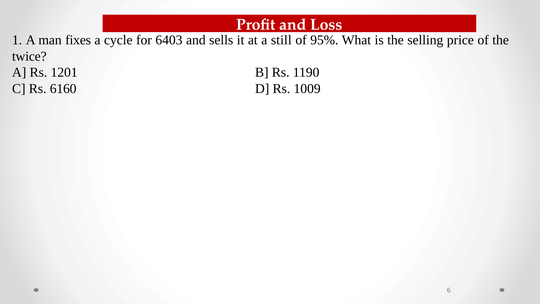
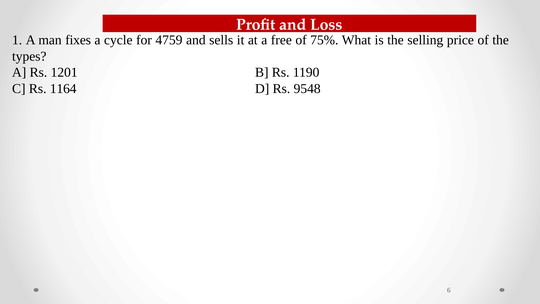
6403: 6403 -> 4759 (169, 40)
still: still -> free (281, 40)
95%: 95% -> 75% (324, 40)
twice: twice -> types (29, 56)
6160: 6160 -> 1164 (63, 89)
1009: 1009 -> 9548 (307, 89)
